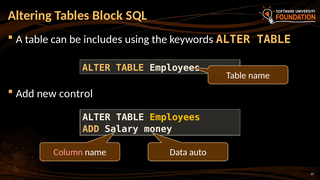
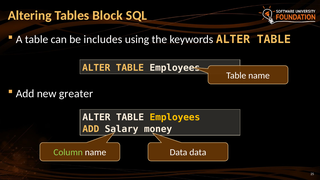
control: control -> greater (76, 94)
Column colour: pink -> light green (68, 152)
Data auto: auto -> data (198, 152)
